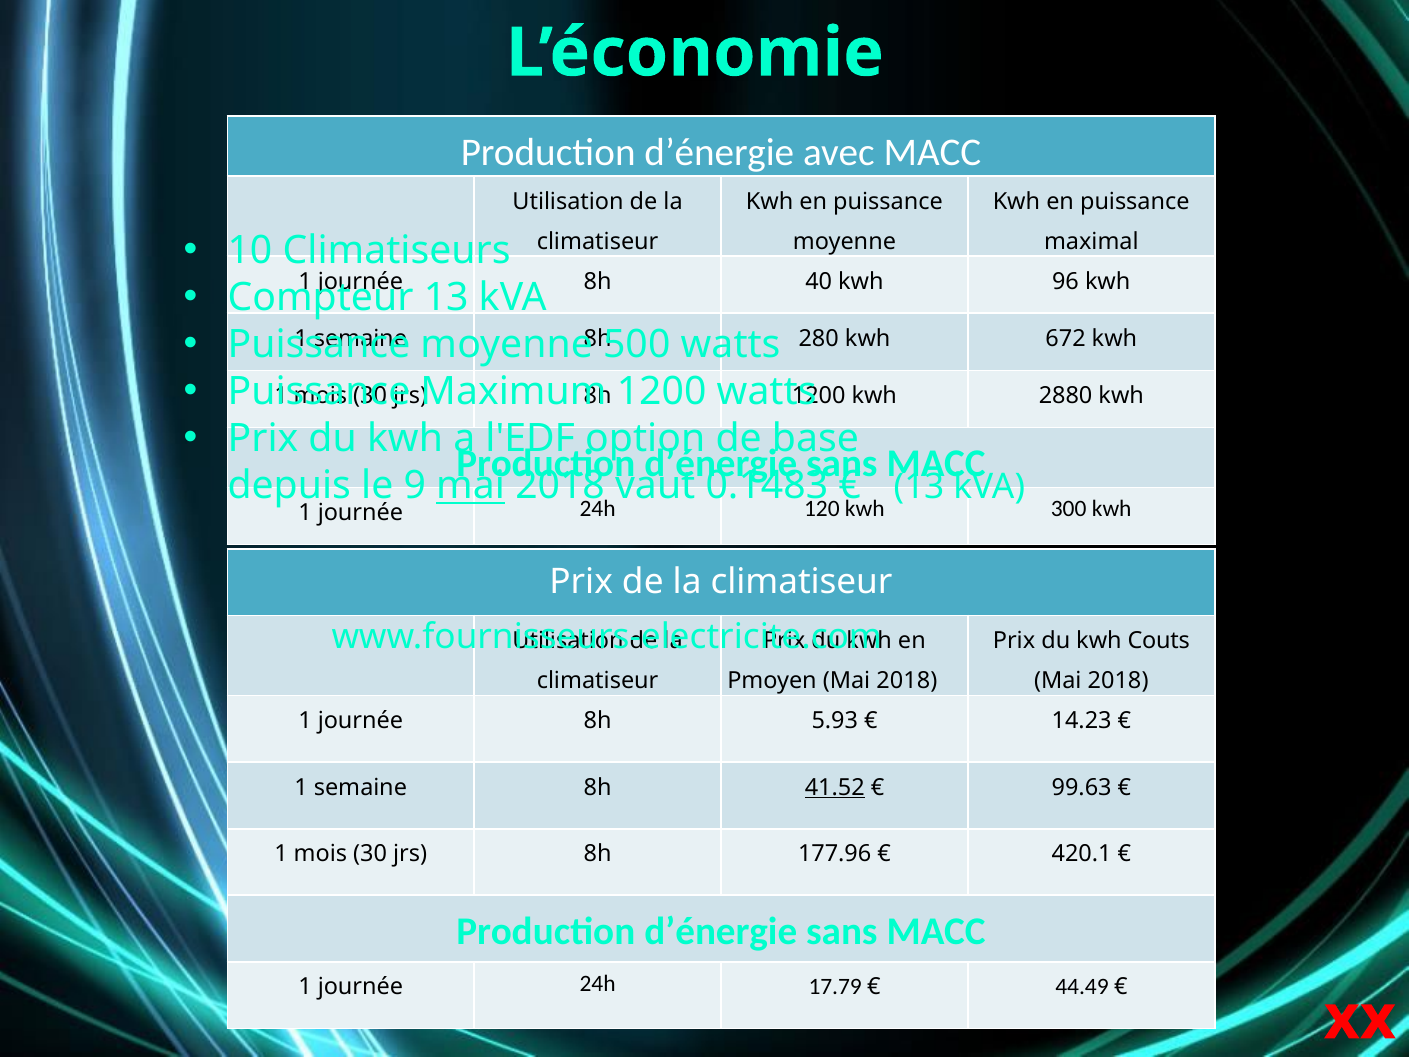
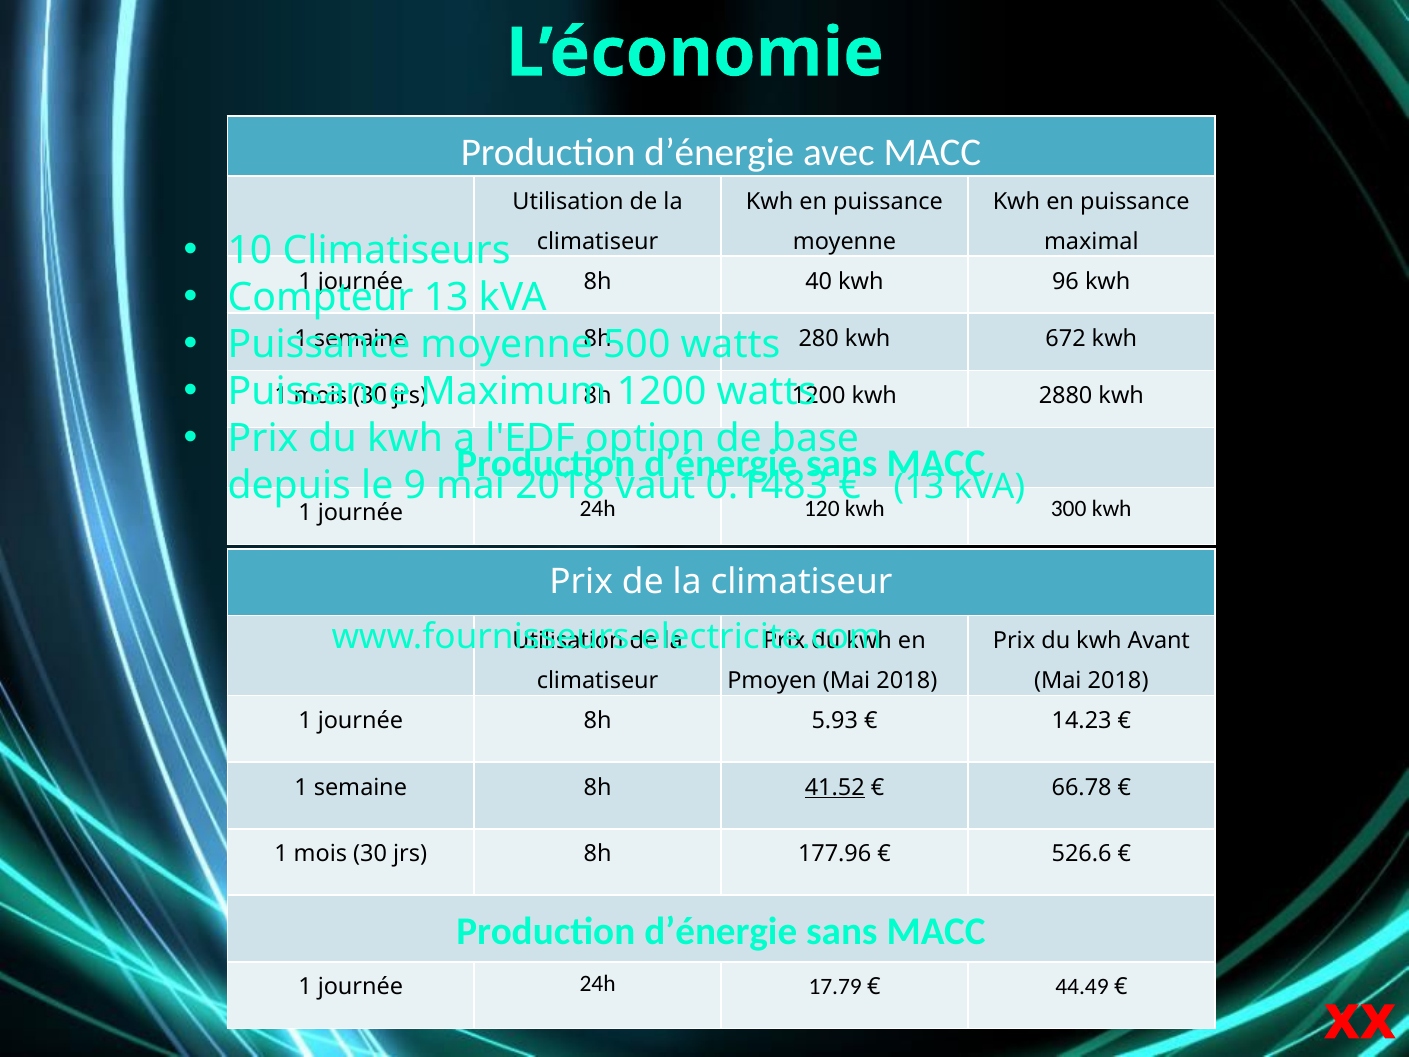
mai underline: present -> none (471, 486)
Couts: Couts -> Avant (1159, 641)
99.63: 99.63 -> 66.78 (1082, 787)
420.1: 420.1 -> 526.6 (1082, 854)
